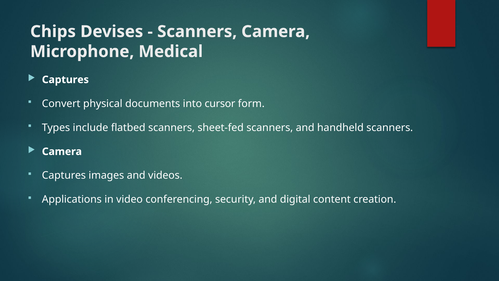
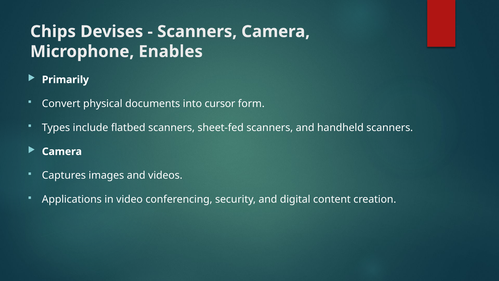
Medical: Medical -> Enables (171, 52)
Captures: Captures -> Primarily (65, 80)
